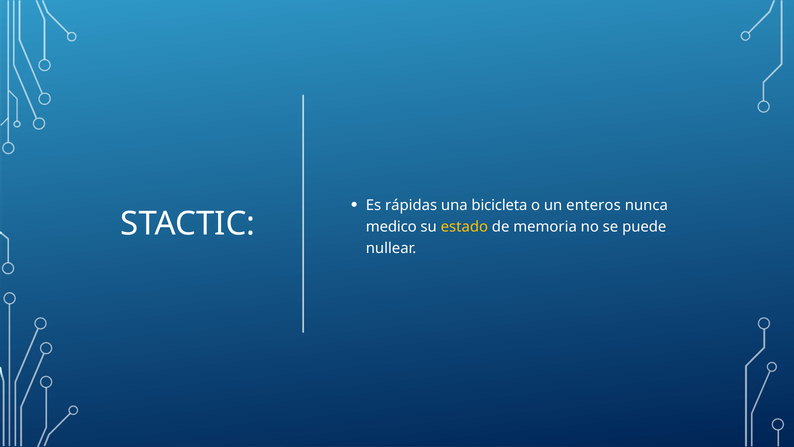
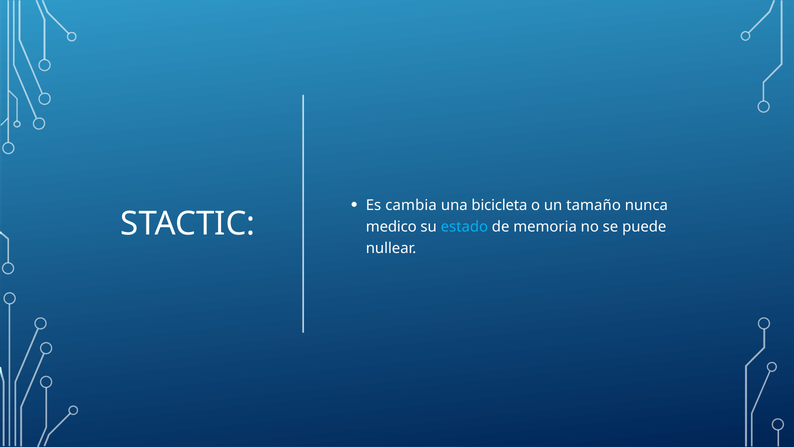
rápidas: rápidas -> cambia (411, 205)
enteros: enteros -> tamaño (594, 205)
estado colour: yellow -> light blue (464, 227)
